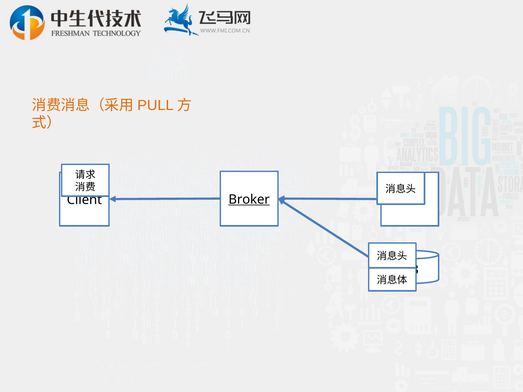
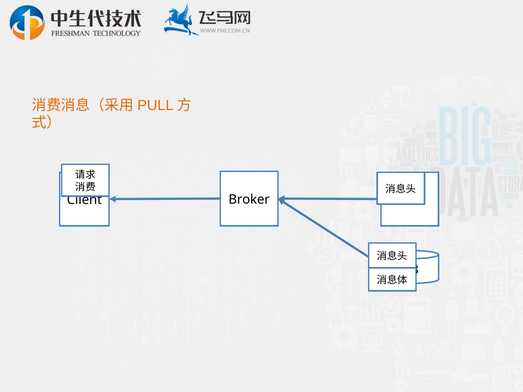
Broker underline: present -> none (249, 200)
